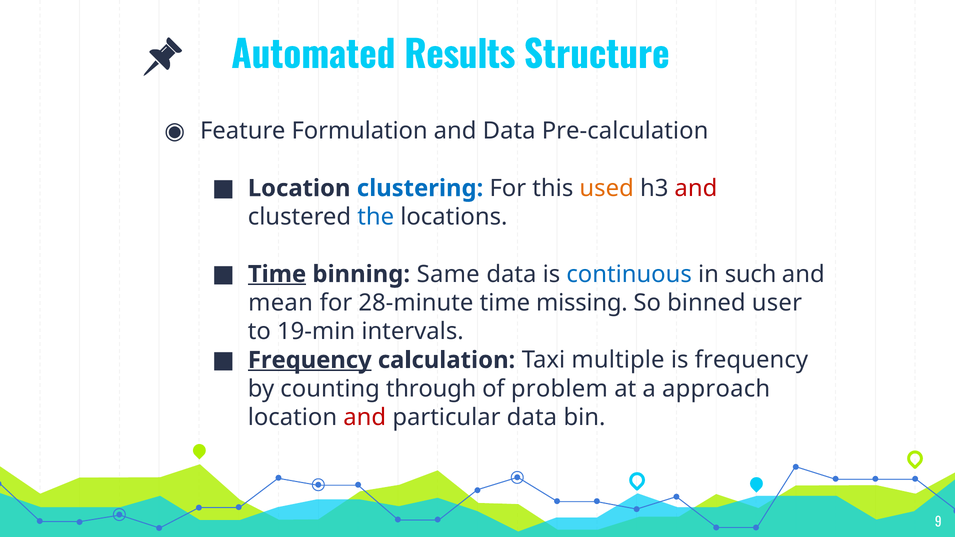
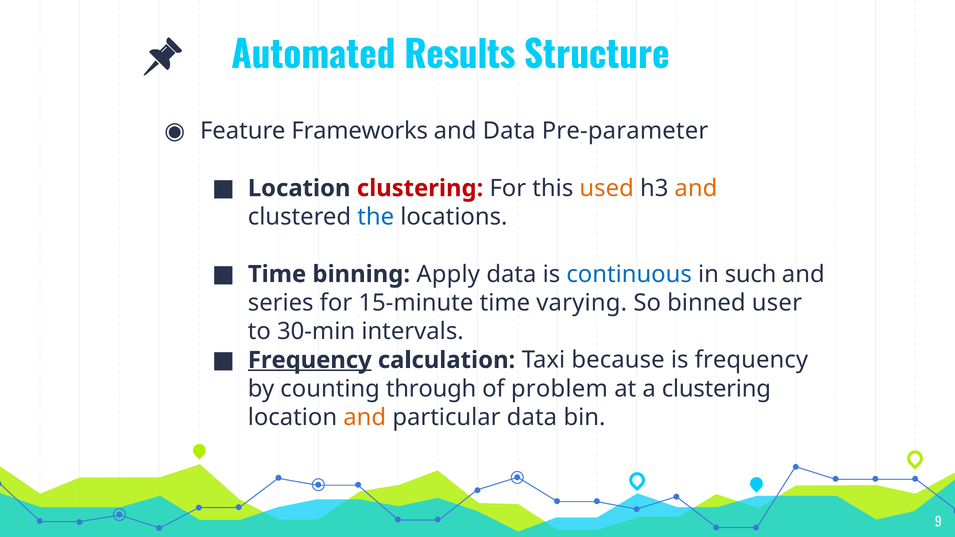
Formulation: Formulation -> Frameworks (360, 131)
Pre-calculation: Pre-calculation -> Pre-parameter (625, 131)
clustering colour: blue -> red (420, 188)
and colour: red -> orange (696, 188)
Time underline: present -> none (277, 274)
Same: Same -> Apply (448, 274)
mean: mean -> series (281, 303)
28-minute: 28-minute -> 15-minute (416, 303)
missing: missing -> varying (582, 303)
19-min: 19-min -> 30-min (316, 332)
multiple: multiple -> because (618, 360)
a approach: approach -> clustering (716, 389)
and colour: red -> orange (365, 418)
